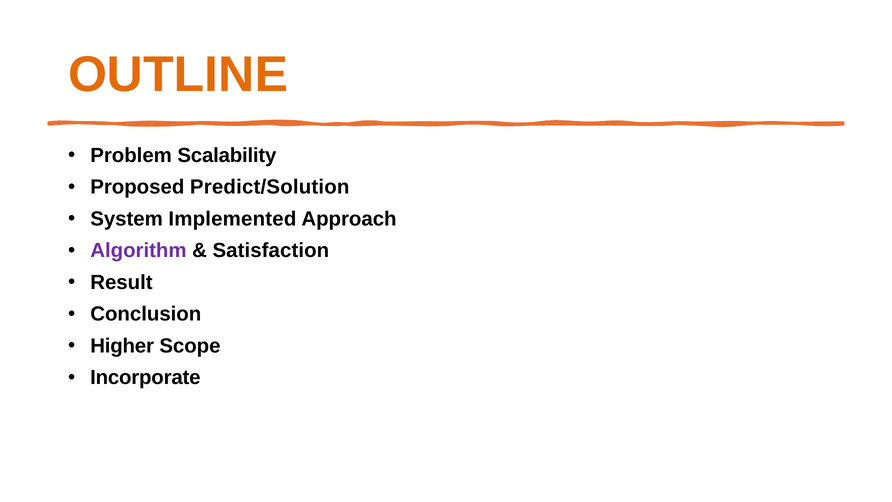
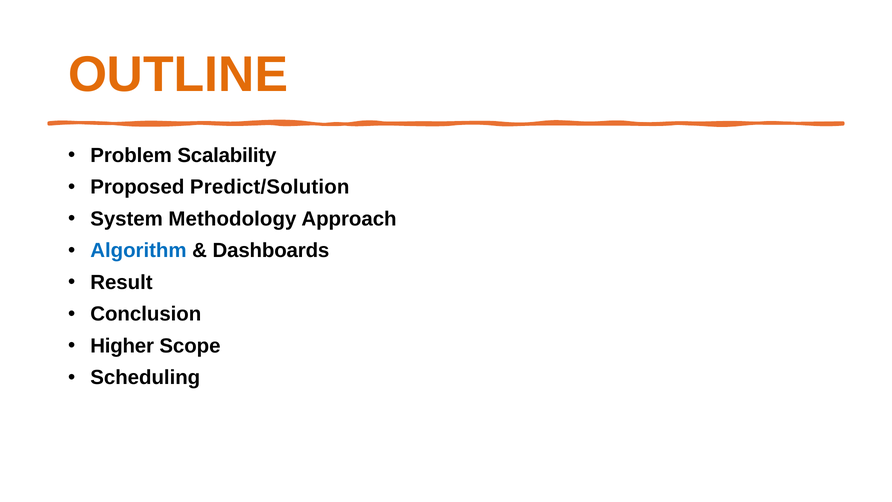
Implemented: Implemented -> Methodology (232, 219)
Algorithm colour: purple -> blue (138, 251)
Satisfaction: Satisfaction -> Dashboards (271, 251)
Incorporate: Incorporate -> Scheduling (145, 377)
